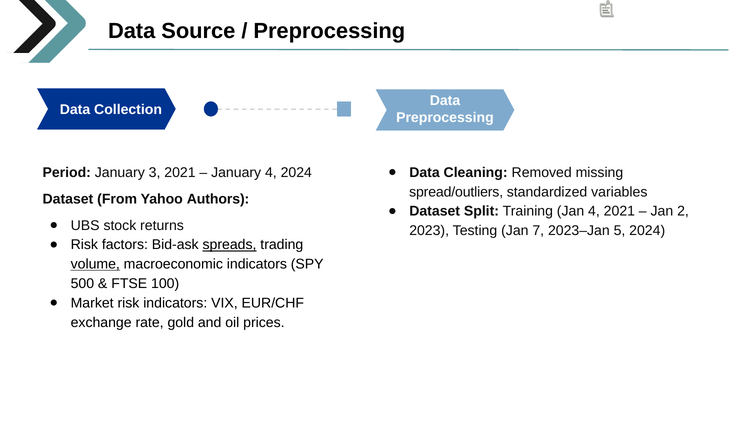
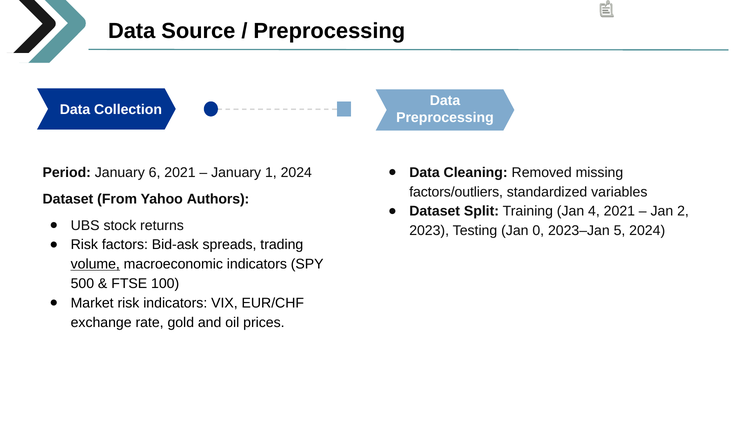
3: 3 -> 6 (155, 172)
January 4: 4 -> 1 (271, 172)
spread/outliers: spread/outliers -> factors/outliers (456, 192)
7: 7 -> 0 (538, 231)
spreads underline: present -> none (230, 245)
